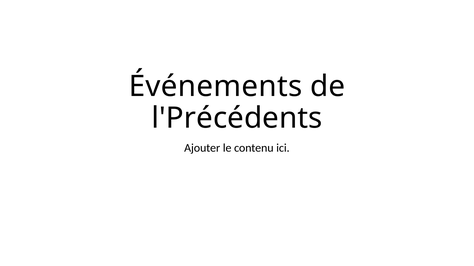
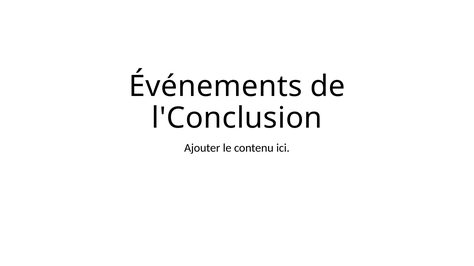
l'Précédents: l'Précédents -> l'Conclusion (237, 118)
